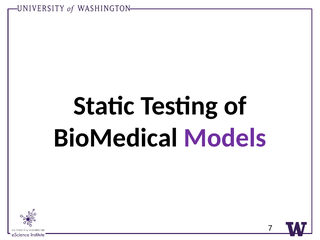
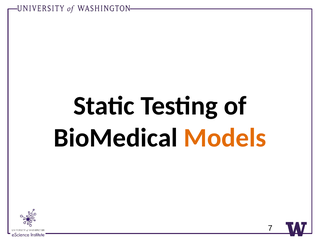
Models colour: purple -> orange (225, 138)
